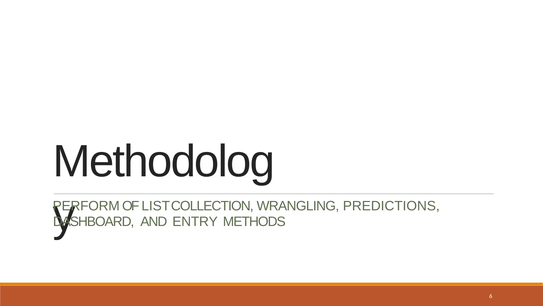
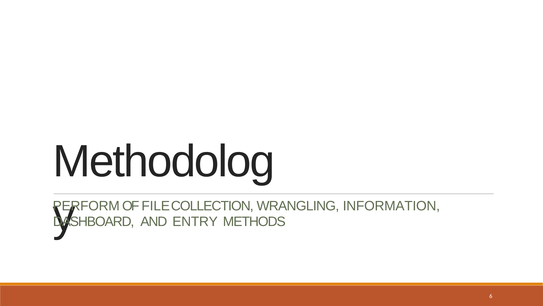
LIST: LIST -> FILE (156, 206)
PREDICTIONS: PREDICTIONS -> INFORMATION (391, 206)
